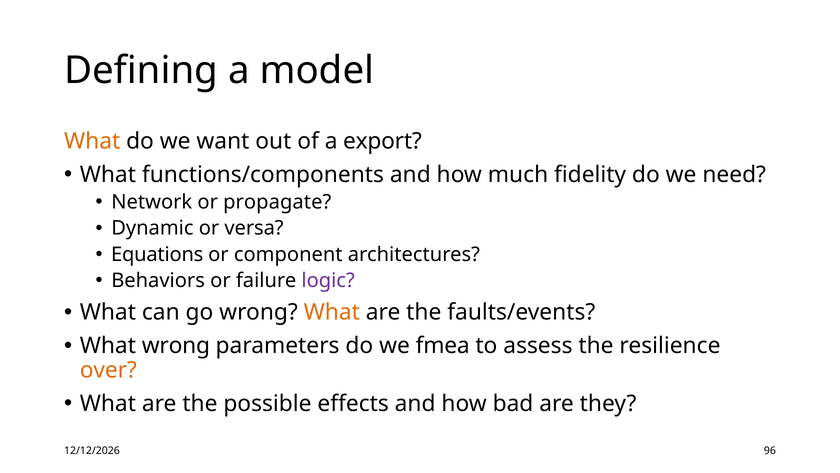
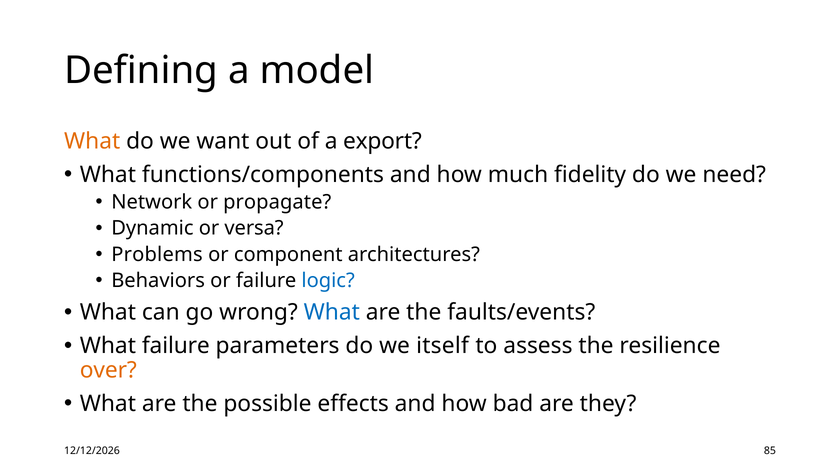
Equations: Equations -> Problems (157, 254)
logic colour: purple -> blue (328, 280)
What colour: orange -> blue (332, 312)
What wrong: wrong -> failure (176, 345)
fmea: fmea -> itself (443, 345)
96: 96 -> 85 (770, 450)
